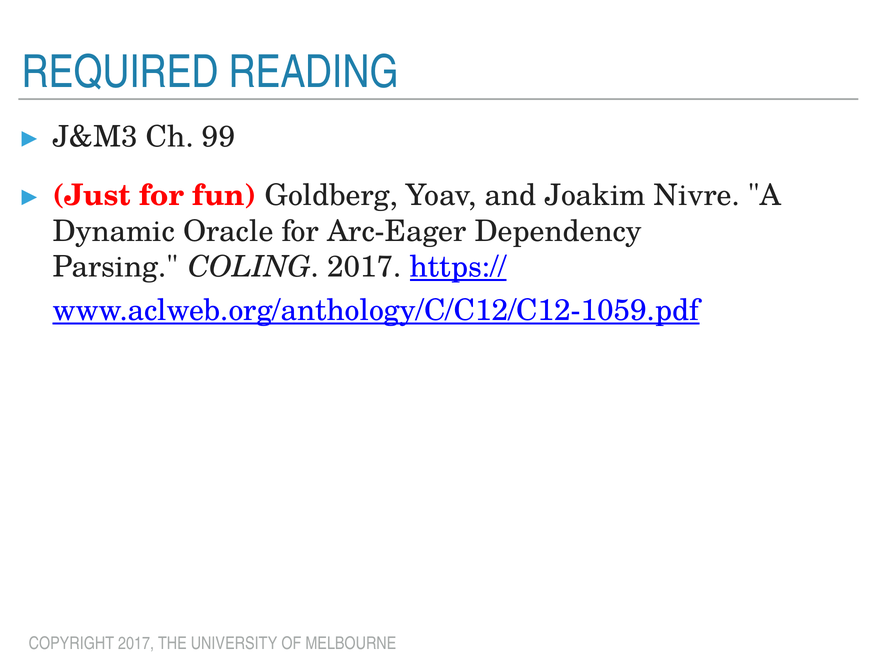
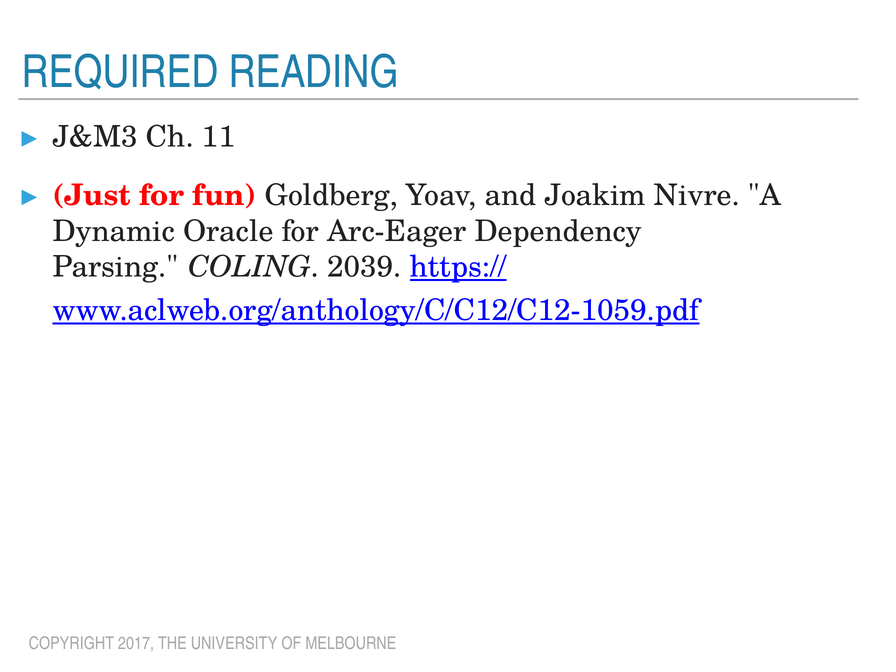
99: 99 -> 11 (219, 137)
COLING 2017: 2017 -> 2039 (364, 267)
